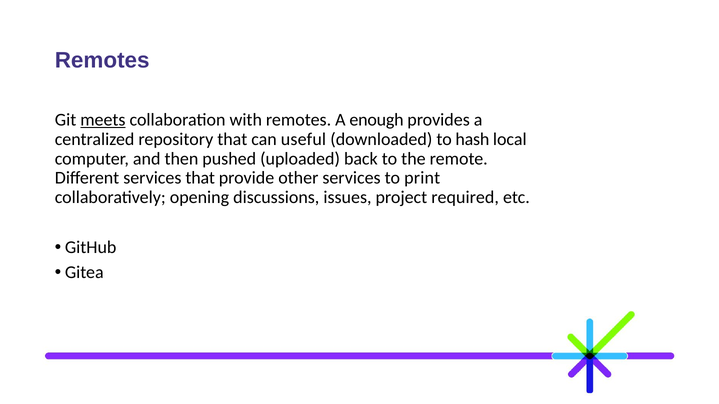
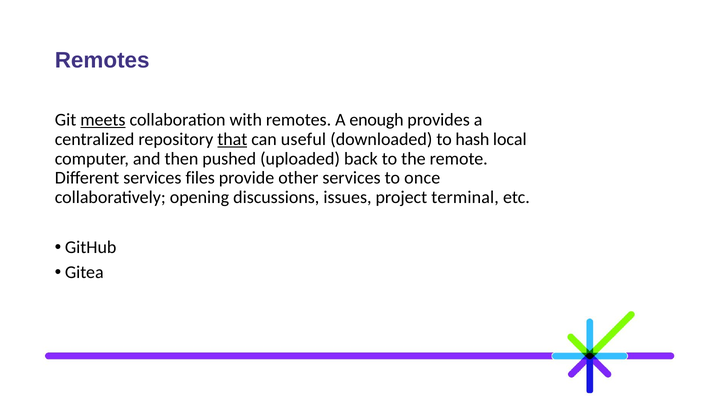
that underline: none -> present (232, 139)
services that: that -> files (200, 178)
print: print -> once (422, 178)
required: required -> terminal (465, 198)
